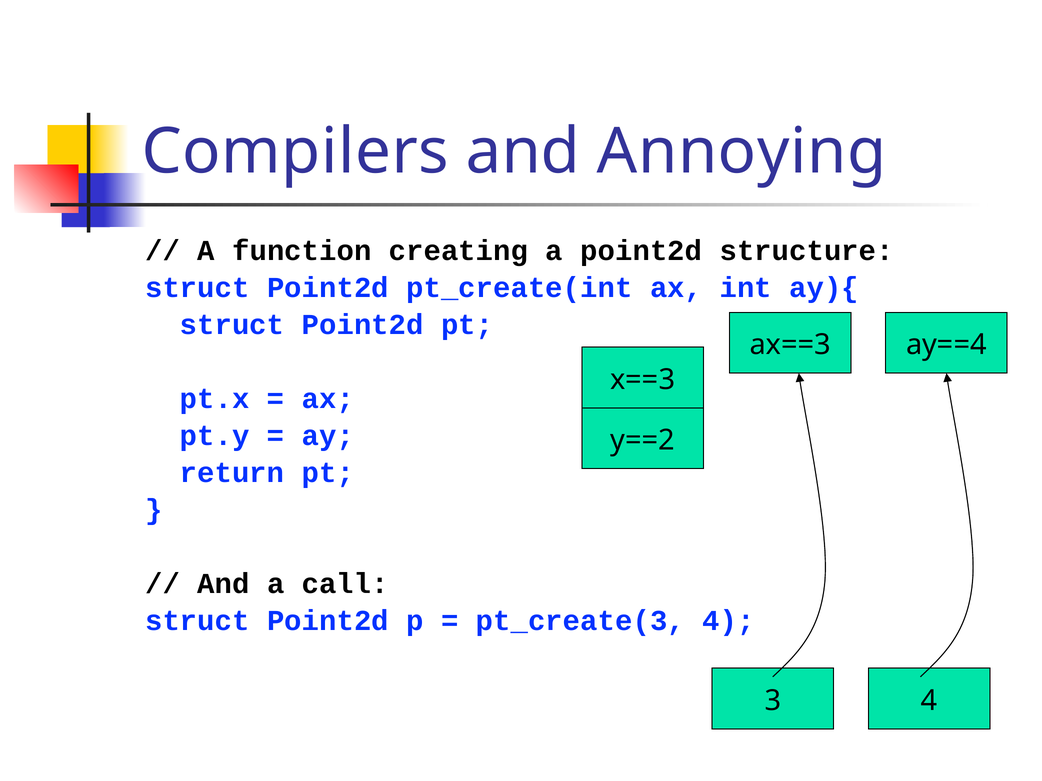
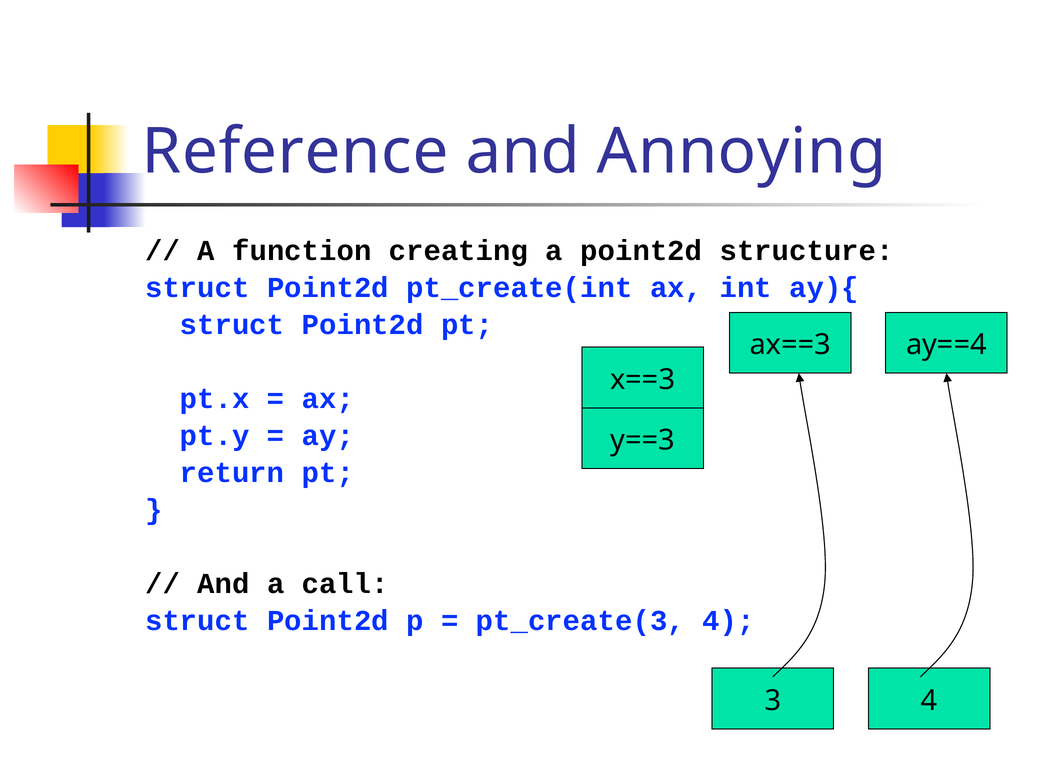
Compilers: Compilers -> Reference (295, 152)
y==2: y==2 -> y==3 (643, 440)
